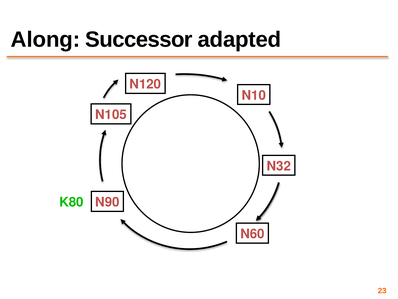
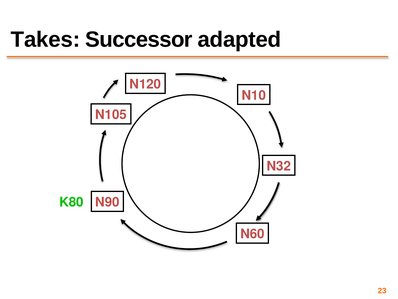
Along: Along -> Takes (45, 40)
